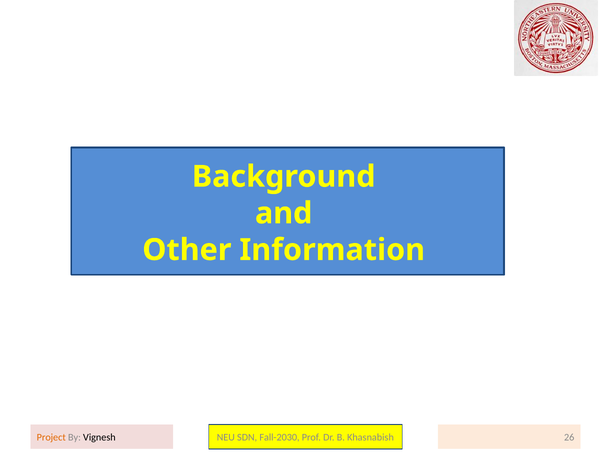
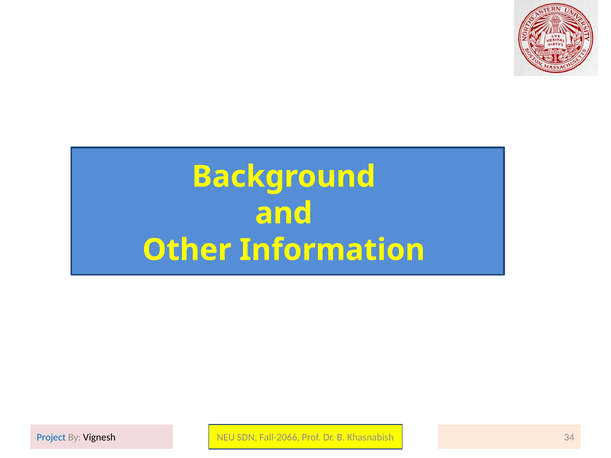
Fall-2030: Fall-2030 -> Fall-2066 (279, 438)
26: 26 -> 34 (569, 438)
Project colour: orange -> blue (51, 438)
